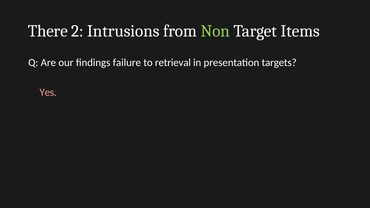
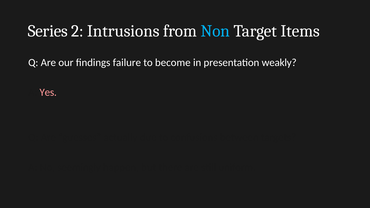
There: There -> Series (48, 31)
Non colour: light green -> light blue (215, 31)
retrieval: retrieval -> become (173, 63)
presentation targets: targets -> weakly (279, 63)
